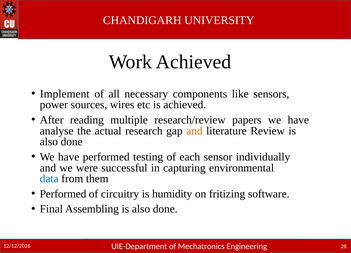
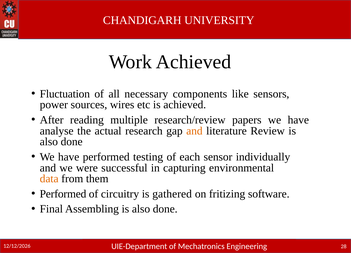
Implement: Implement -> Fluctuation (65, 94)
data colour: blue -> orange (49, 179)
humidity: humidity -> gathered (172, 194)
